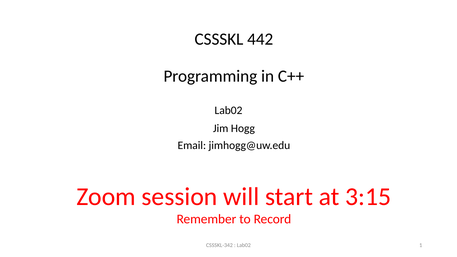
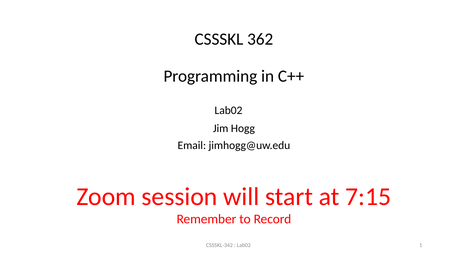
442: 442 -> 362 (260, 39)
3:15: 3:15 -> 7:15 (368, 197)
